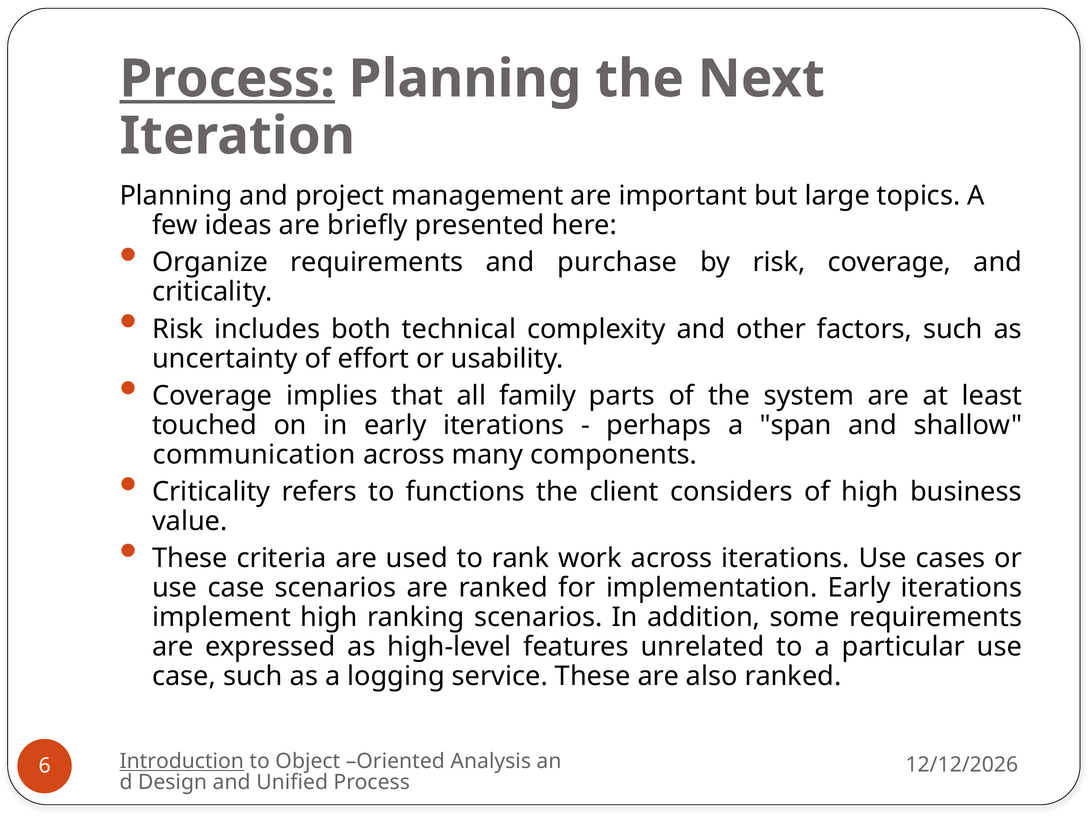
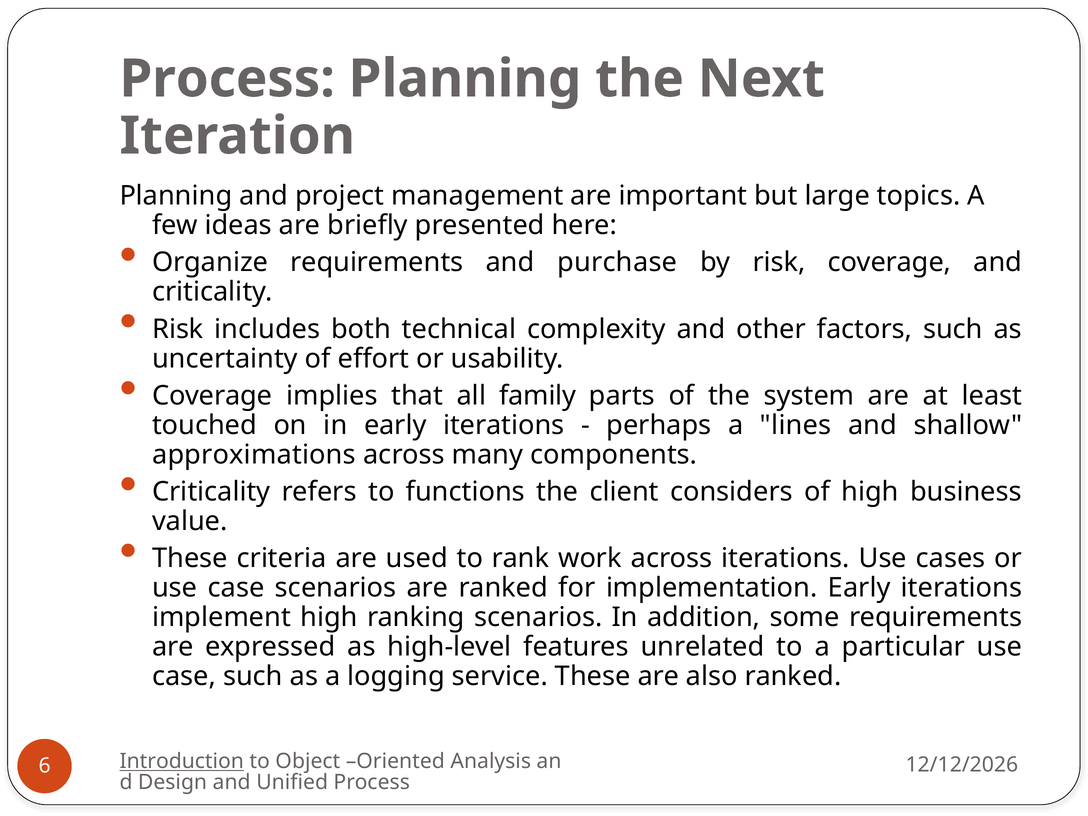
Process underline: present -> none (227, 79)
span: span -> lines (796, 425)
communication: communication -> approximations (254, 455)
